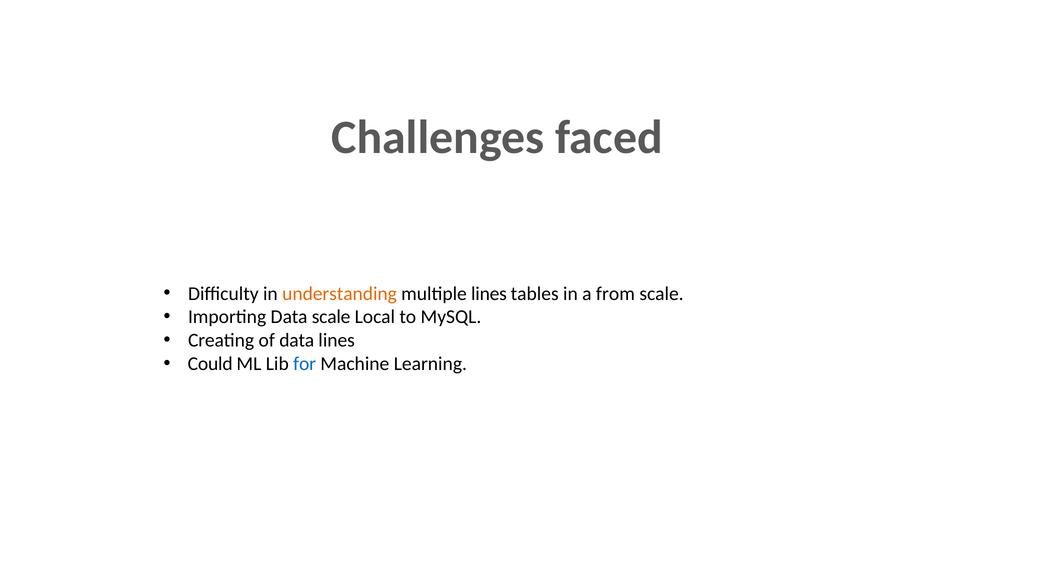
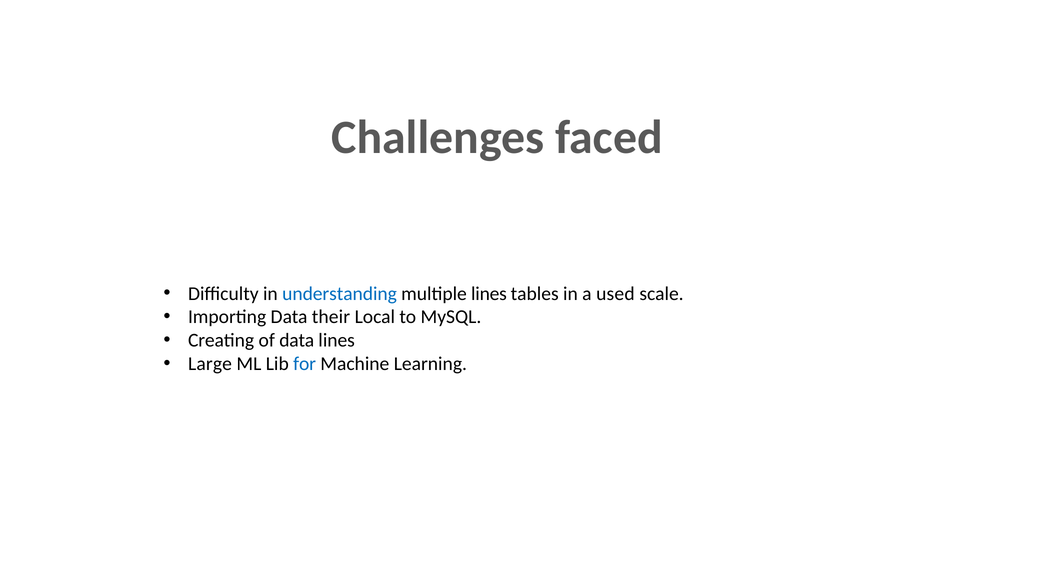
understanding colour: orange -> blue (340, 293)
from: from -> used (615, 293)
Data scale: scale -> their (331, 317)
Could: Could -> Large (210, 364)
